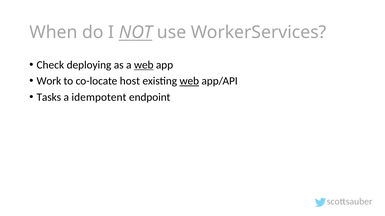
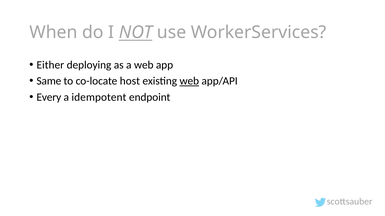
Check: Check -> Either (50, 65)
web underline: present -> none (144, 65)
Work: Work -> Same (49, 81)
Tasks: Tasks -> Every (49, 97)
